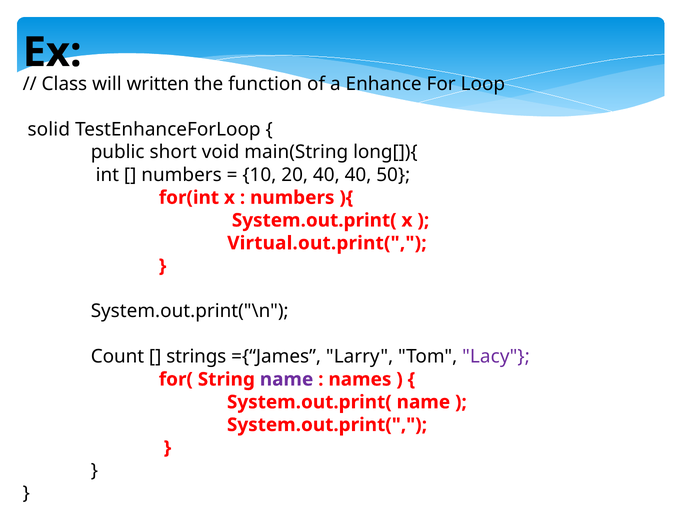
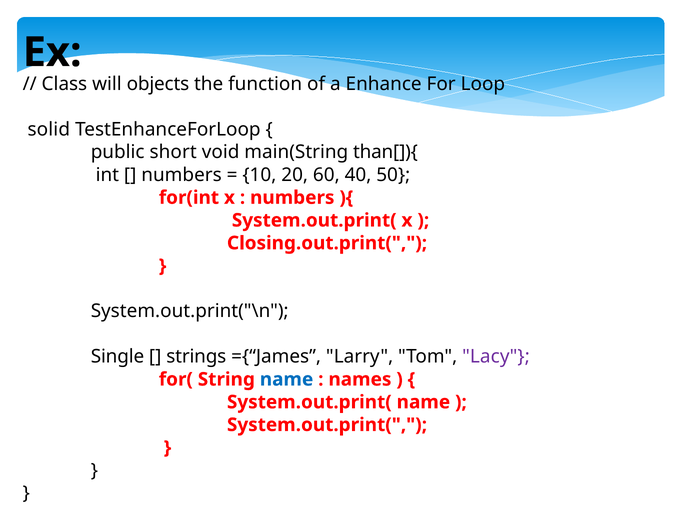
written: written -> objects (158, 84)
long[]){: long[]){ -> than[]){ (385, 152)
20 40: 40 -> 60 (326, 175)
Virtual.out.print(: Virtual.out.print( -> Closing.out.print( (327, 243)
Count: Count -> Single (117, 356)
name colour: purple -> blue (287, 379)
